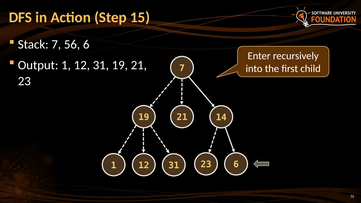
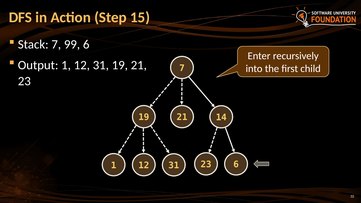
56: 56 -> 99 (72, 44)
